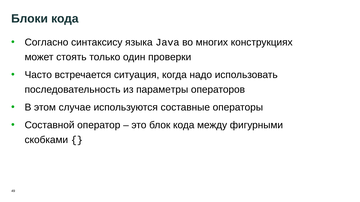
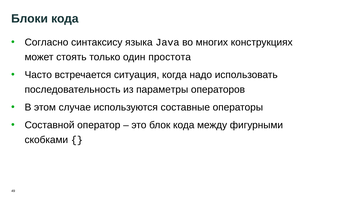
проверки: проверки -> простота (170, 57)
